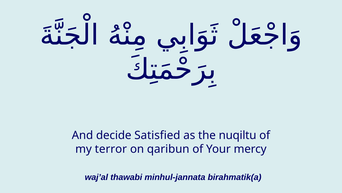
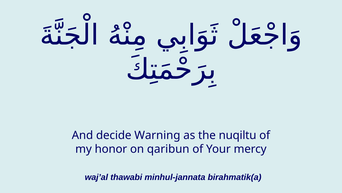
Satisfied: Satisfied -> Warning (157, 135)
terror: terror -> honor (111, 149)
